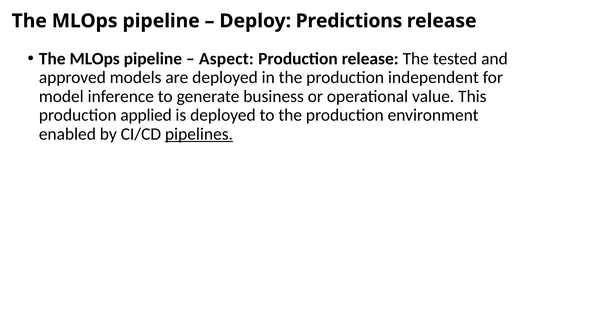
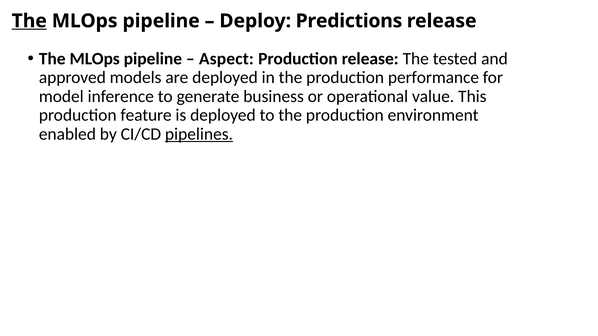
The underline: none -> present (29, 21)
independent: independent -> performance (433, 78)
applied: applied -> feature (146, 115)
